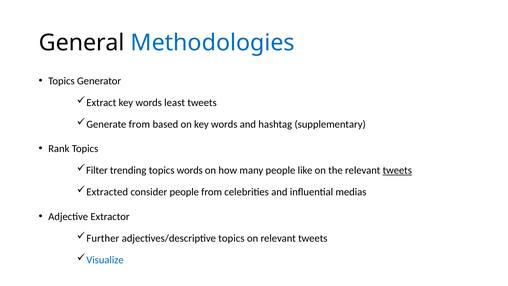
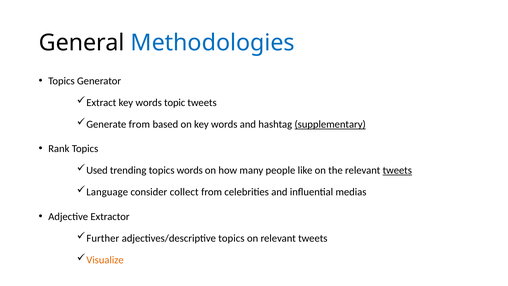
least: least -> topic (175, 103)
supplementary underline: none -> present (330, 124)
Filter: Filter -> Used (97, 170)
Extracted: Extracted -> Language (107, 192)
consider people: people -> collect (184, 192)
Visualize colour: blue -> orange (105, 260)
